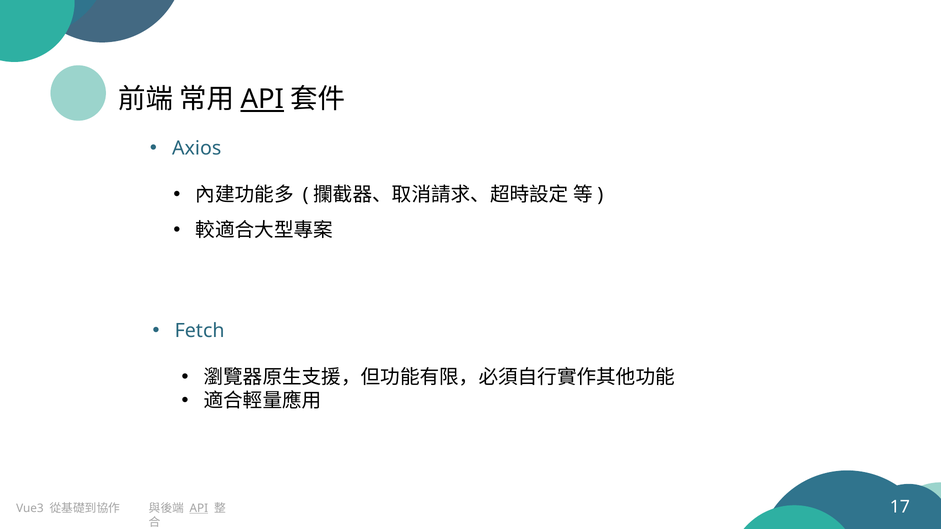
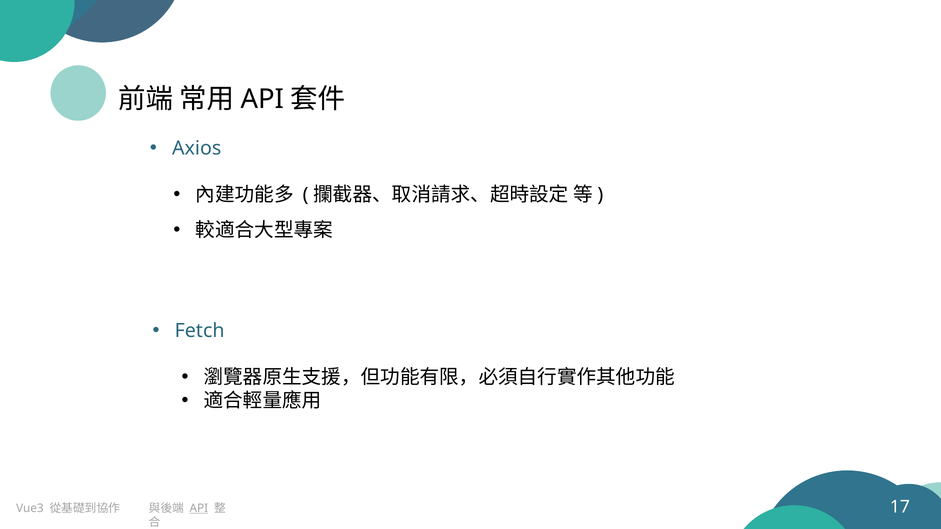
API underline: present -> none (262, 99)
